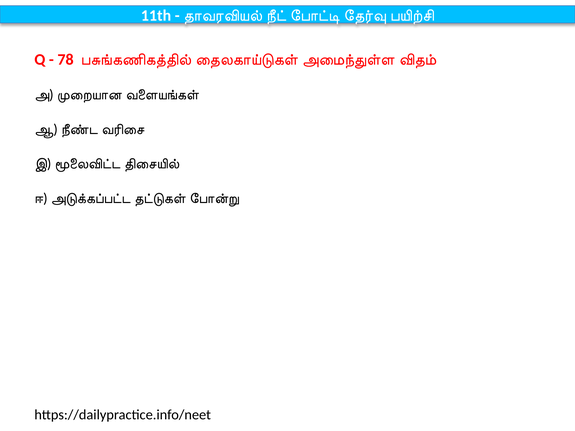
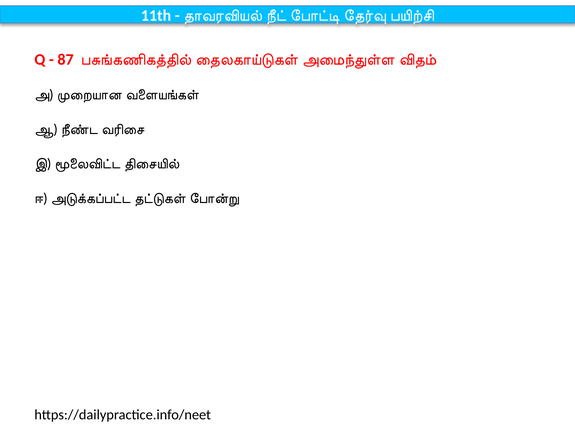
78: 78 -> 87 (66, 60)
